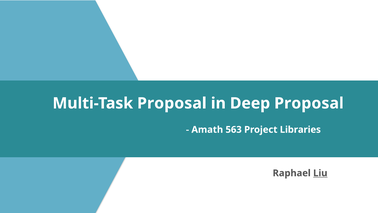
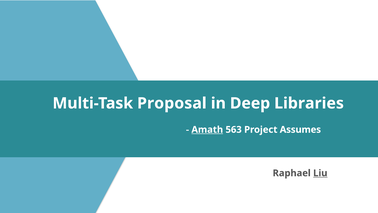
Deep Proposal: Proposal -> Libraries (309, 103)
Amath underline: none -> present (207, 129)
Libraries: Libraries -> Assumes (300, 129)
